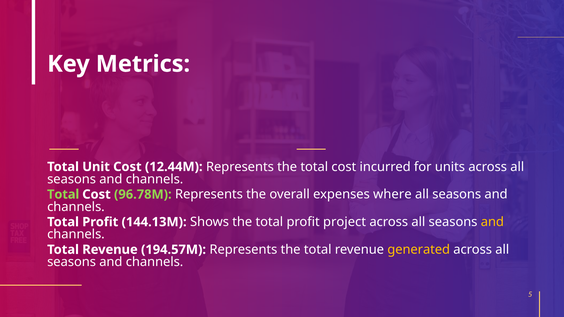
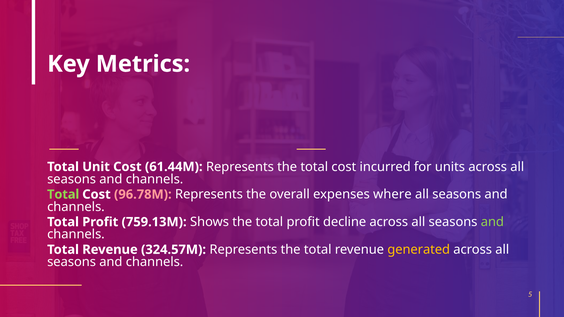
12.44M: 12.44M -> 61.44M (174, 167)
96.78M colour: light green -> pink (143, 195)
144.13M: 144.13M -> 759.13M (154, 222)
project: project -> decline (345, 222)
and colour: yellow -> light green (492, 222)
194.57M: 194.57M -> 324.57M (174, 250)
